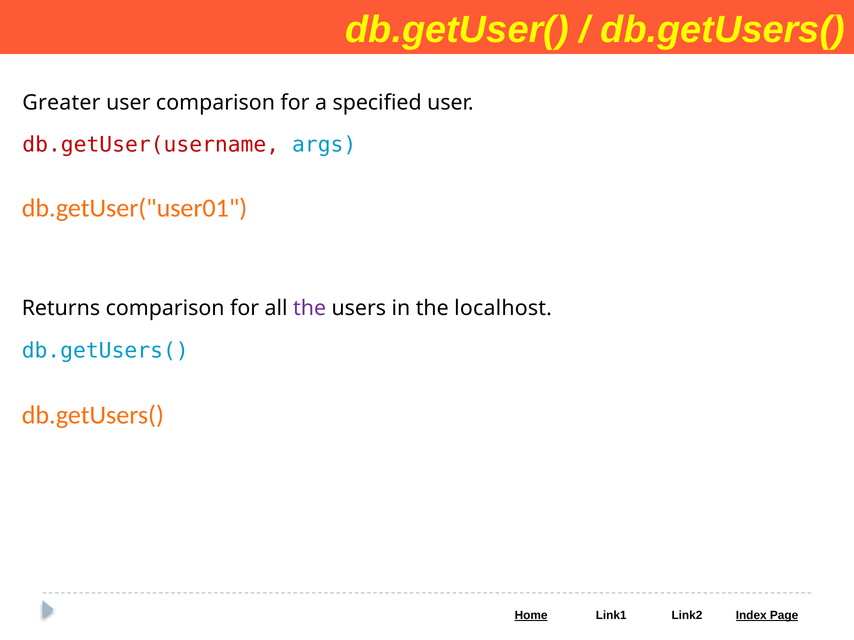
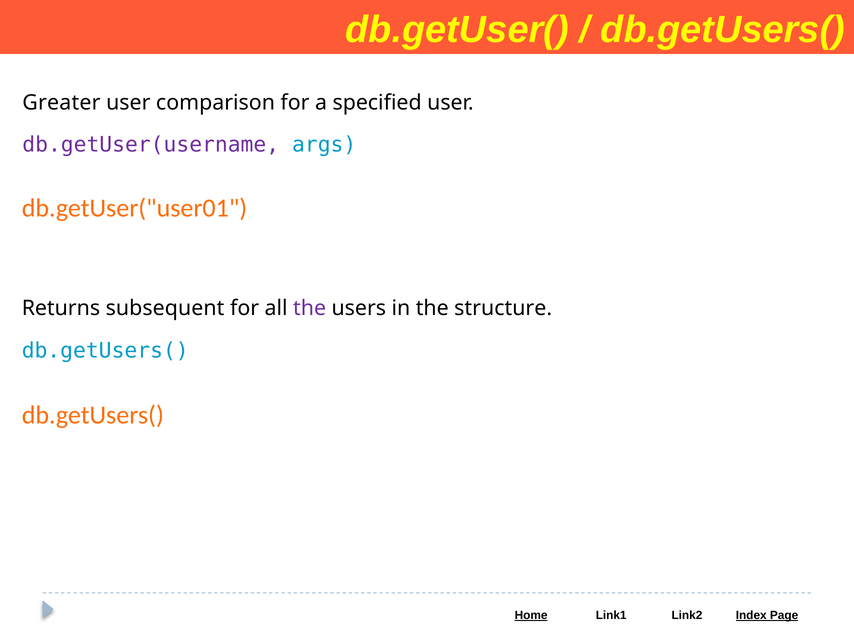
db.getUser(username colour: red -> purple (151, 145)
Returns comparison: comparison -> subsequent (165, 309)
localhost: localhost -> structure (503, 309)
